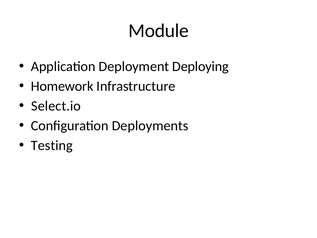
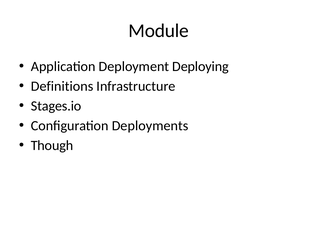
Homework: Homework -> Definitions (62, 86)
Select.io: Select.io -> Stages.io (56, 106)
Testing: Testing -> Though (52, 145)
